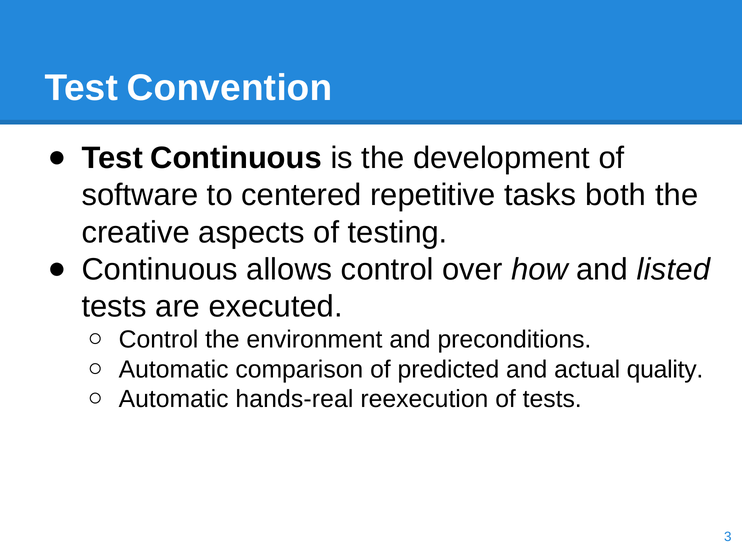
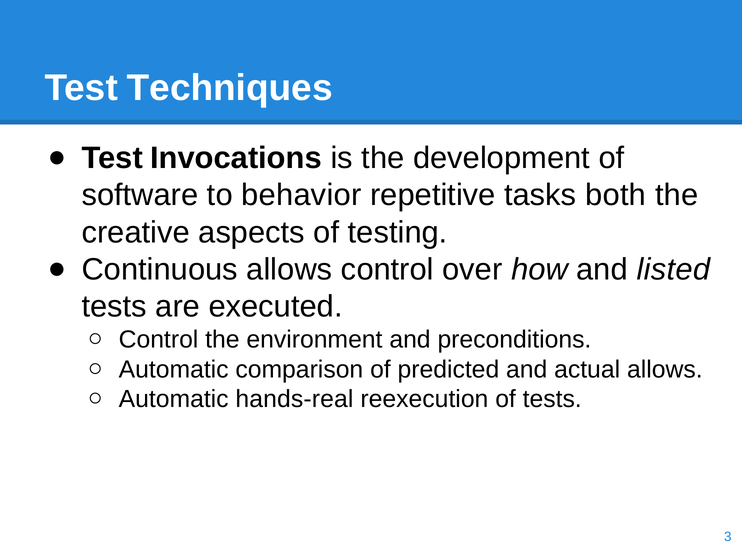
Convention: Convention -> Techniques (230, 88)
Test Continuous: Continuous -> Invocations (236, 158)
centered: centered -> behavior (301, 195)
actual quality: quality -> allows (665, 369)
